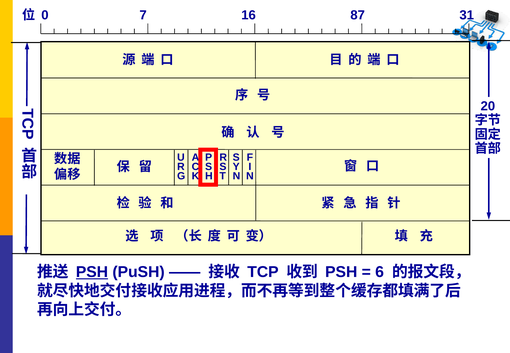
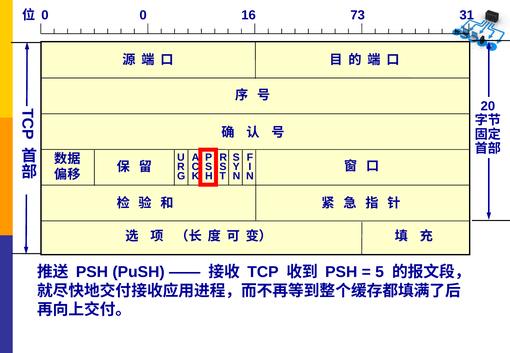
0 7: 7 -> 0 (143, 15)
87: 87 -> 73 (358, 15)
PSH underline: present -> none (92, 272)
6: 6 -> 5 (380, 272)
